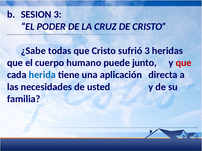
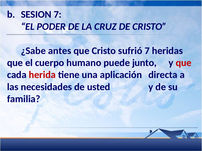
SESION 3: 3 -> 7 (58, 14)
todas: todas -> antes (60, 51)
sufrió 3: 3 -> 7 (147, 51)
herida colour: blue -> red (42, 75)
